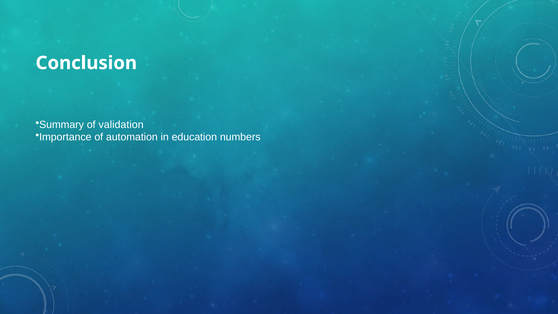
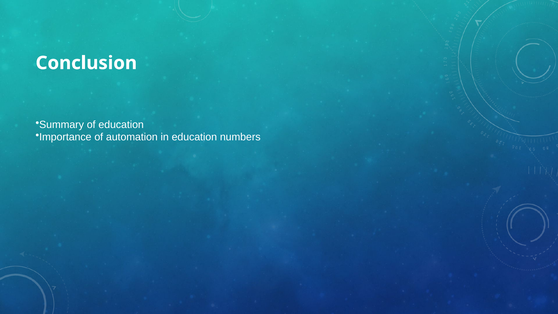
of validation: validation -> education (121, 125)
